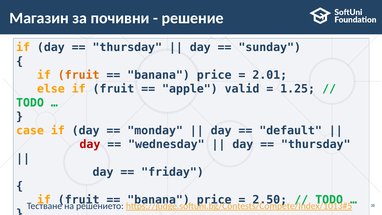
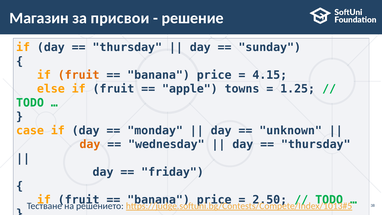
почивни: почивни -> присвои (120, 18)
2.01: 2.01 -> 4.15 (270, 75)
valid: valid -> towns (242, 89)
default: default -> unknown (291, 130)
day colour: red -> orange (90, 144)
